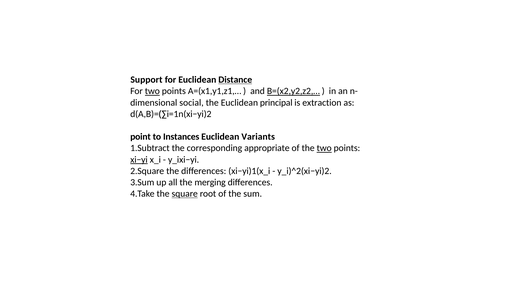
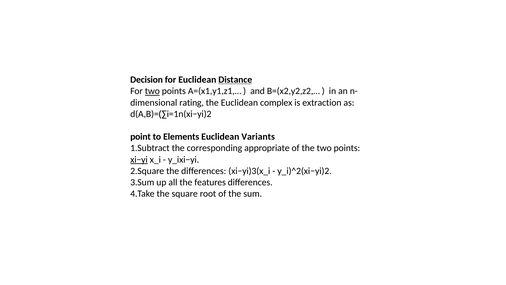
Support: Support -> Decision (147, 80)
B=(x2,y2,z2,… underline: present -> none (293, 91)
social: social -> rating (192, 102)
principal: principal -> complex (276, 102)
Instances: Instances -> Elements (181, 137)
two underline: present -> none (324, 148)
xi−yi)1(x_i: xi−yi)1(x_i -> xi−yi)3(x_i (249, 171)
merging: merging -> features (210, 182)
square underline: present -> none (185, 193)
